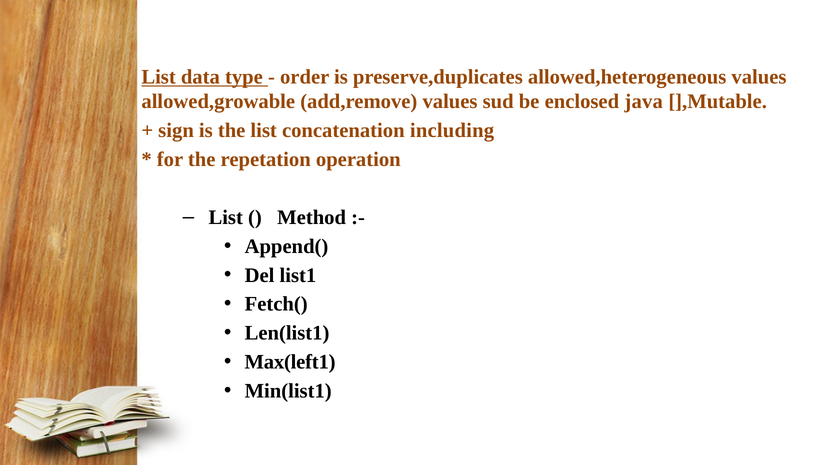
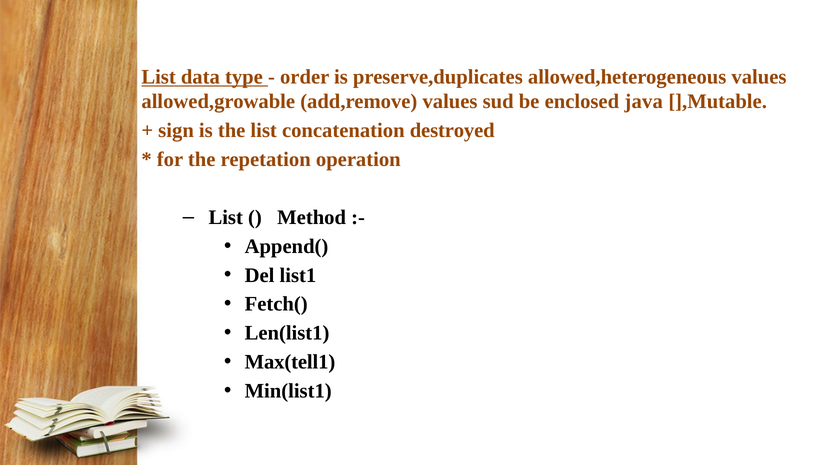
including: including -> destroyed (452, 130)
Max(left1: Max(left1 -> Max(tell1 (290, 362)
